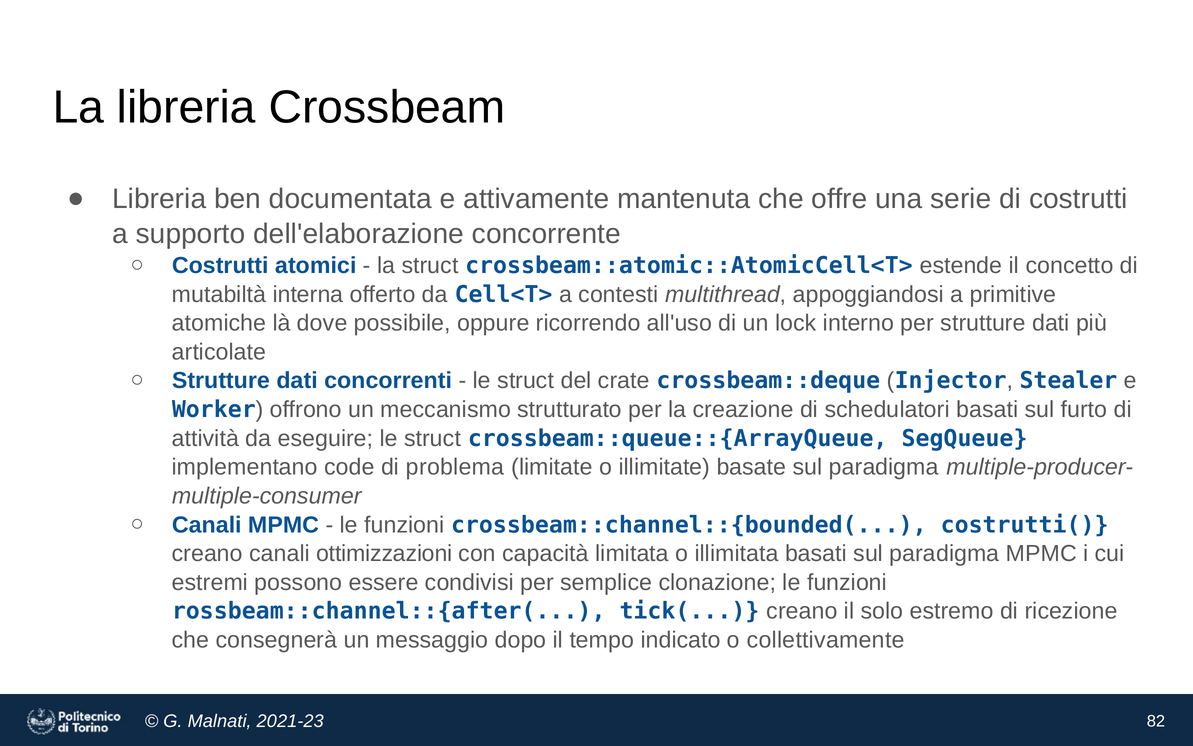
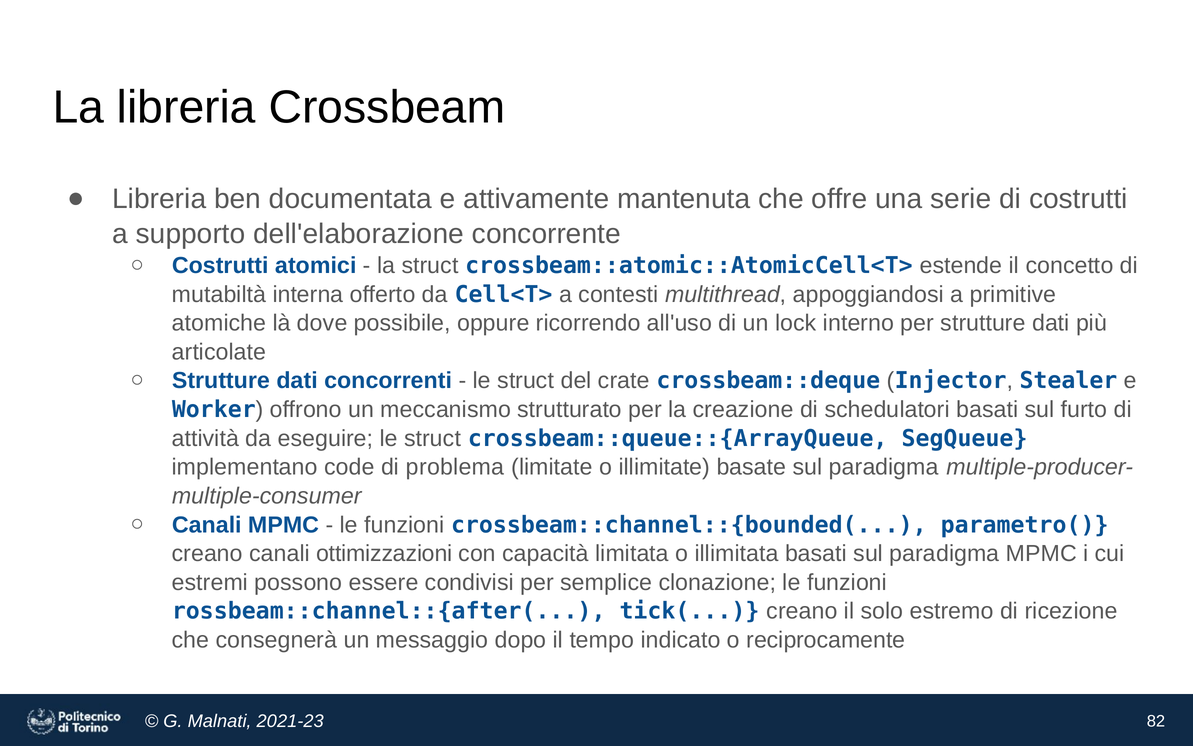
costrutti(: costrutti( -> parametro( (1025, 525)
collettivamente: collettivamente -> reciprocamente (826, 640)
